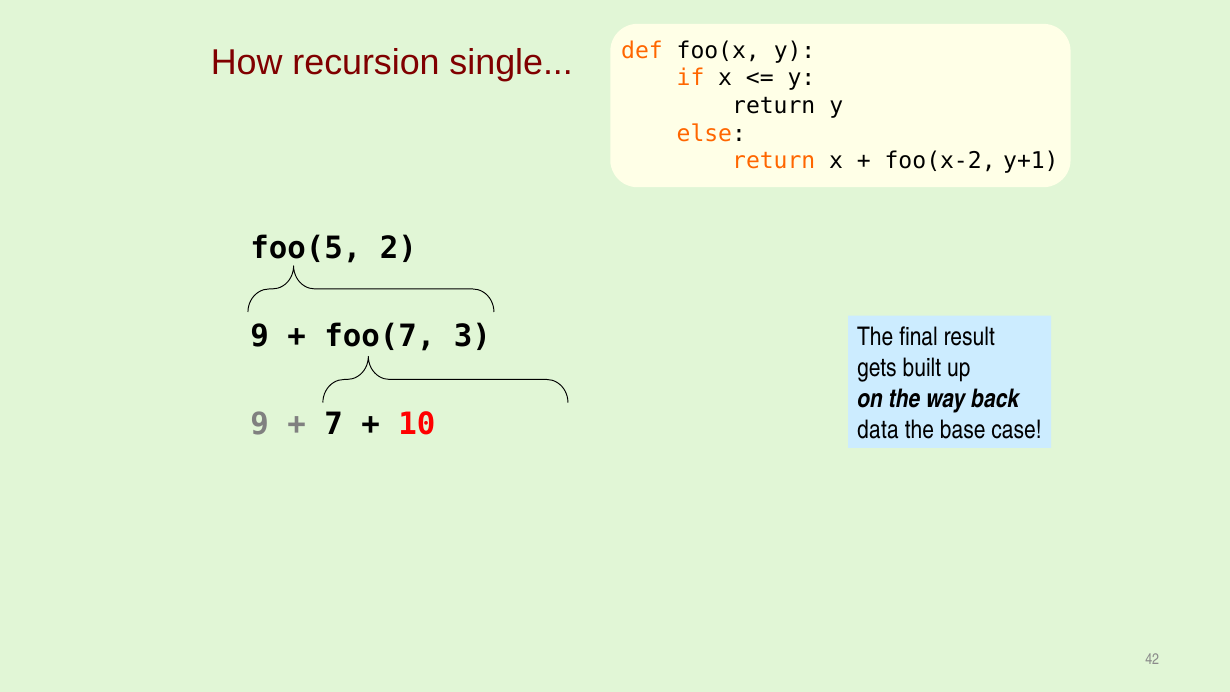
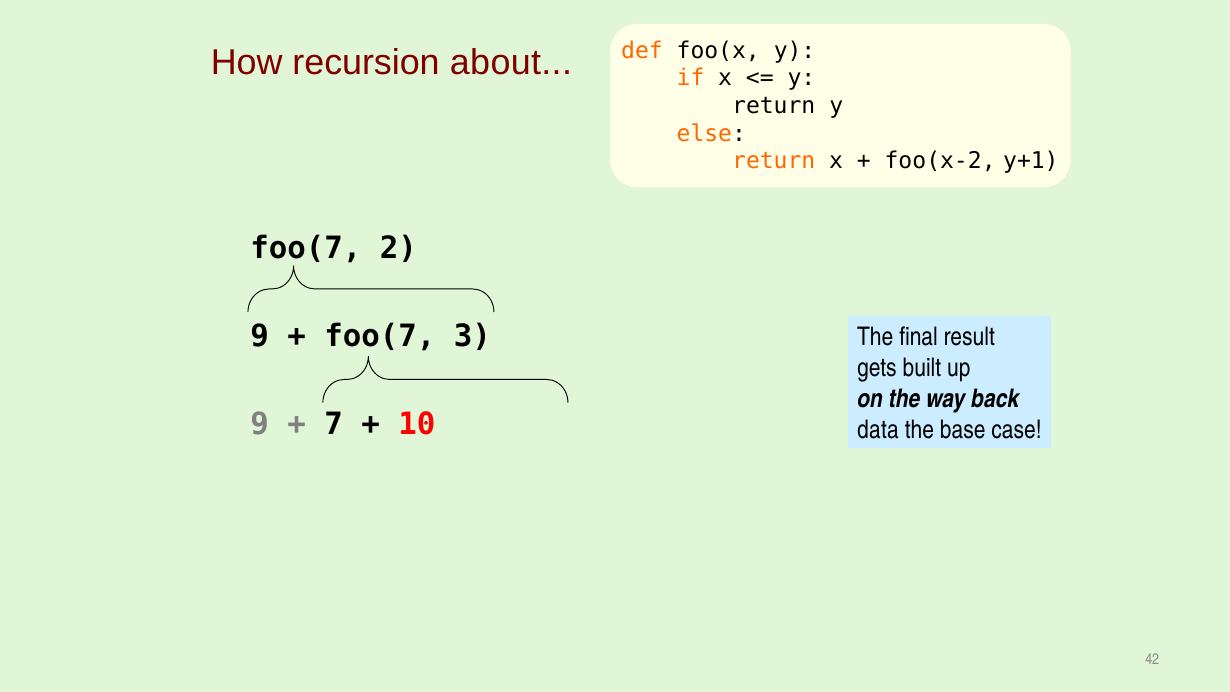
single: single -> about (511, 62)
foo(5: foo(5 -> foo(7 (306, 248)
